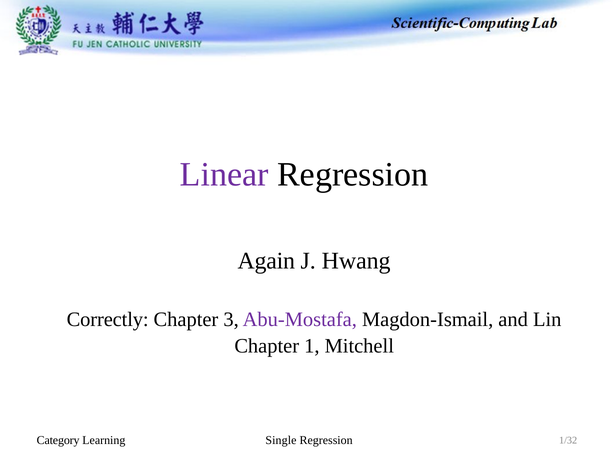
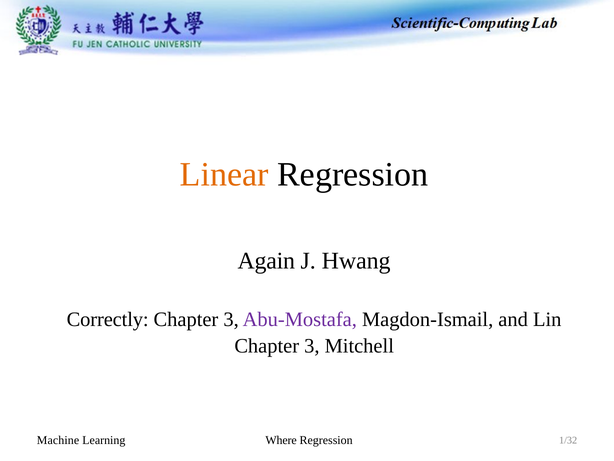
Linear colour: purple -> orange (224, 174)
1: 1 -> 3 (312, 345)
Category: Category -> Machine (58, 440)
Single: Single -> Where (281, 440)
